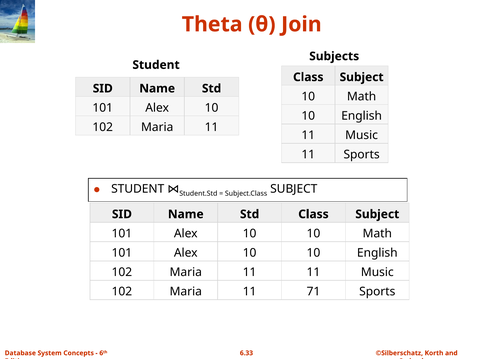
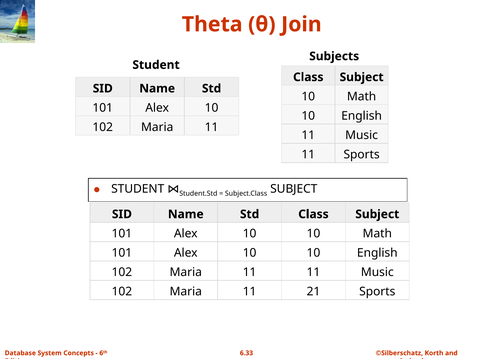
71: 71 -> 21 (313, 292)
